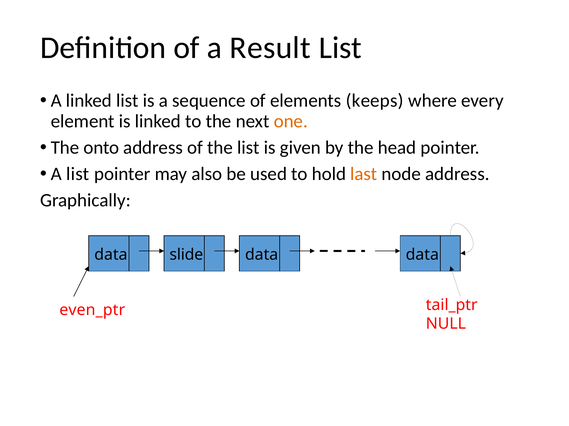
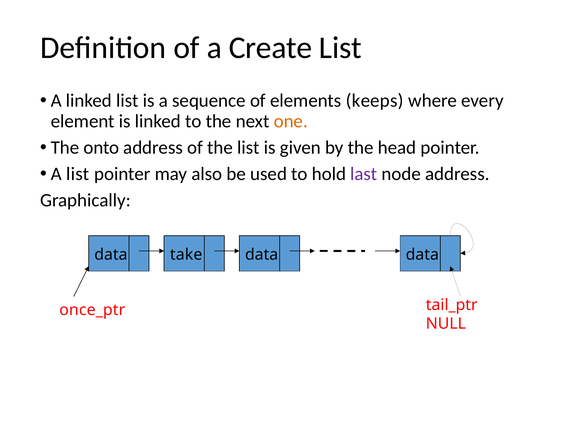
Result: Result -> Create (270, 48)
last colour: orange -> purple (364, 174)
slide: slide -> take (186, 255)
even_ptr: even_ptr -> once_ptr (92, 310)
